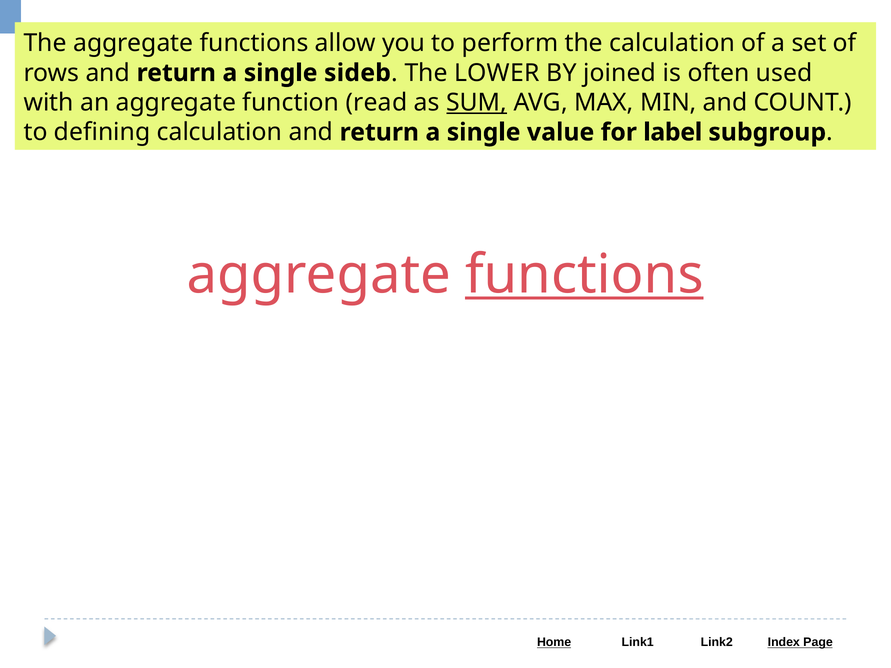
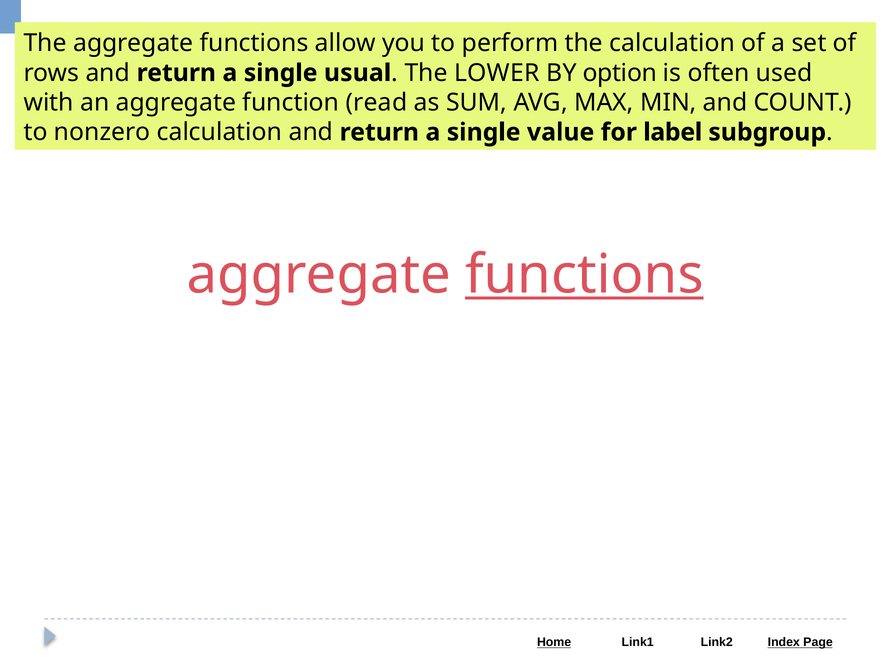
sideb: sideb -> usual (358, 73)
joined: joined -> option (620, 73)
SUM underline: present -> none (477, 103)
defining: defining -> nonzero (102, 132)
